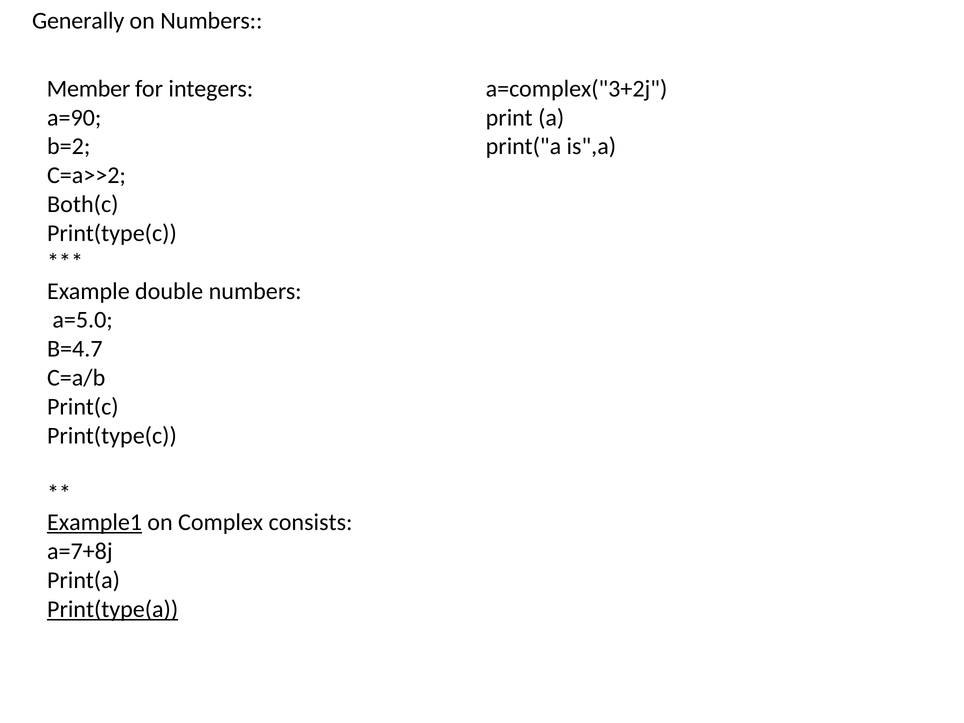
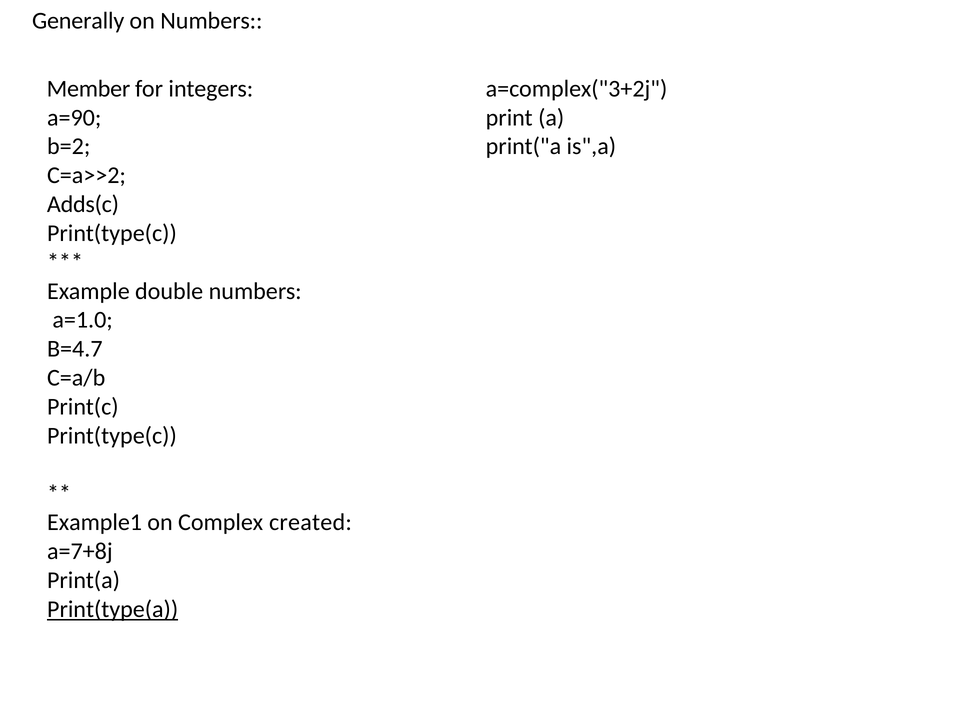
Both(c: Both(c -> Adds(c (83, 204)
a=5.0: a=5.0 -> a=1.0 (83, 320)
Example1 underline: present -> none (95, 522)
consists: consists -> created (310, 522)
